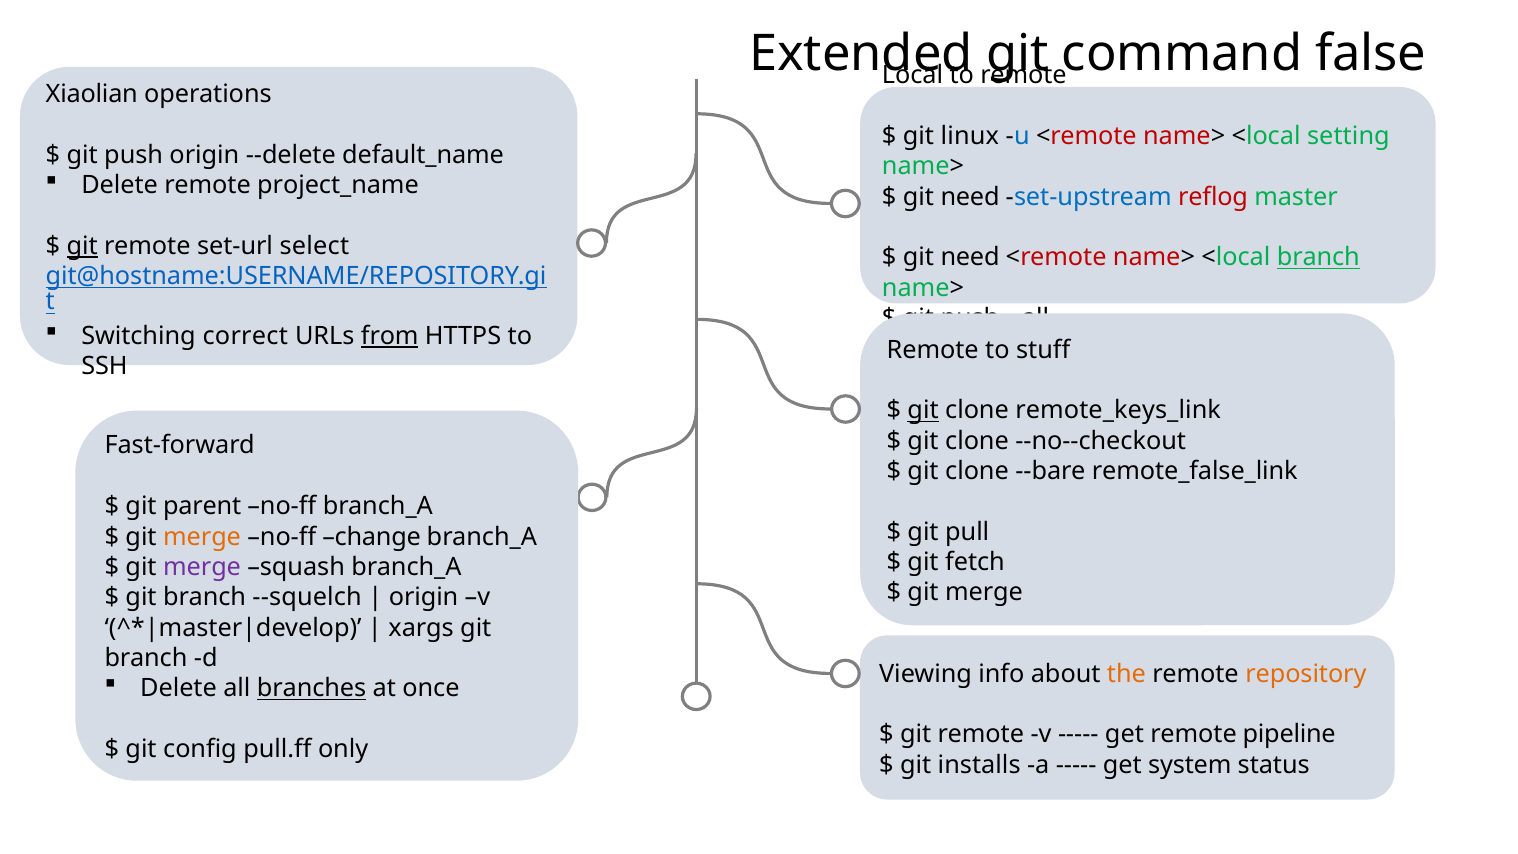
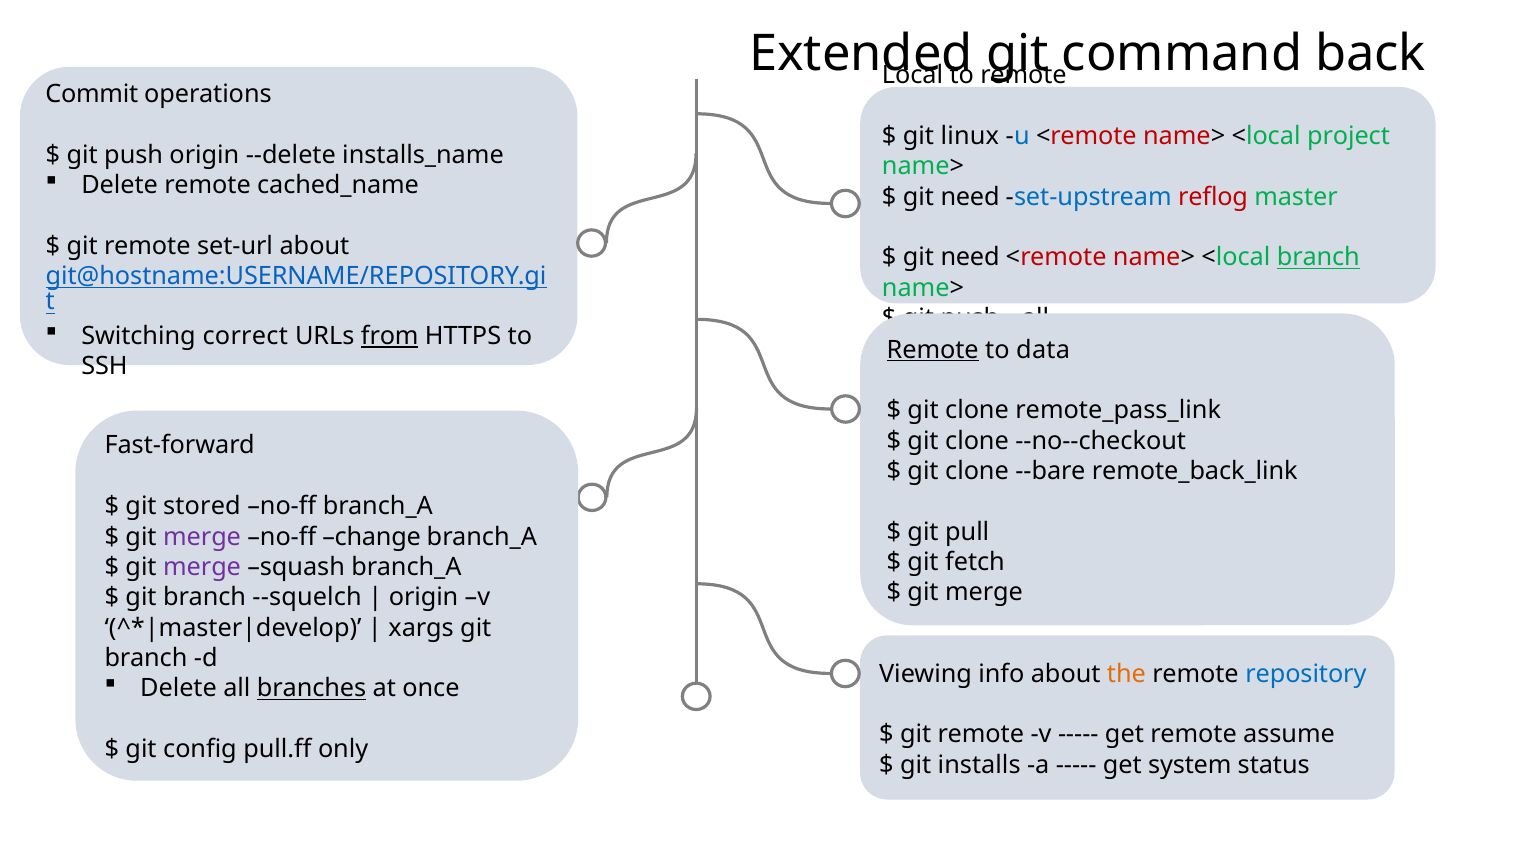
false: false -> back (1371, 54)
Xiaolian: Xiaolian -> Commit (92, 94)
setting: setting -> project (1348, 136)
default_name: default_name -> installs_name (423, 155)
project_name: project_name -> cached_name (338, 185)
git underline: present -> none (82, 246)
set-url select: select -> about (314, 246)
Remote underline: none -> present (933, 350)
stuff: stuff -> data (1043, 350)
git underline: present -> none (923, 410)
remote_keys_link: remote_keys_link -> remote_pass_link (1118, 410)
remote_false_link: remote_false_link -> remote_back_link (1195, 471)
parent: parent -> stored (202, 506)
merge colour: orange -> purple (202, 537)
repository colour: orange -> blue (1306, 674)
pipeline: pipeline -> assume (1289, 734)
